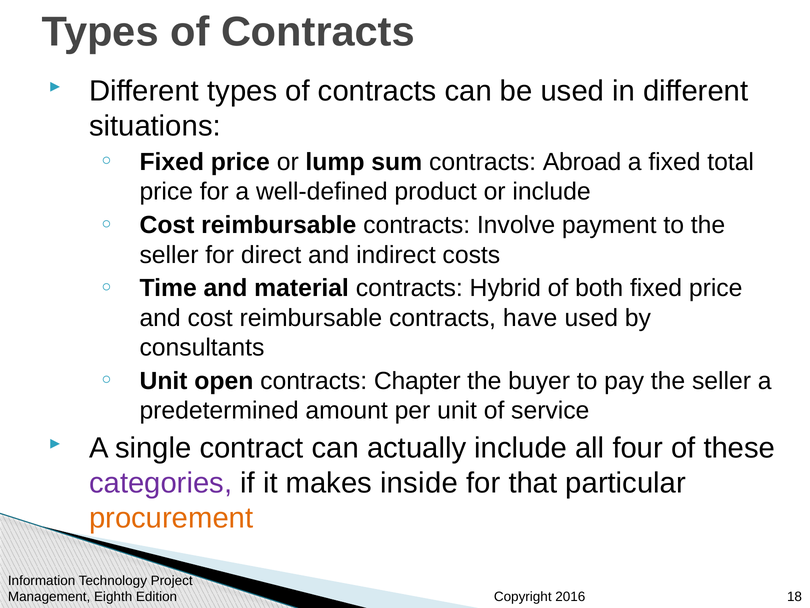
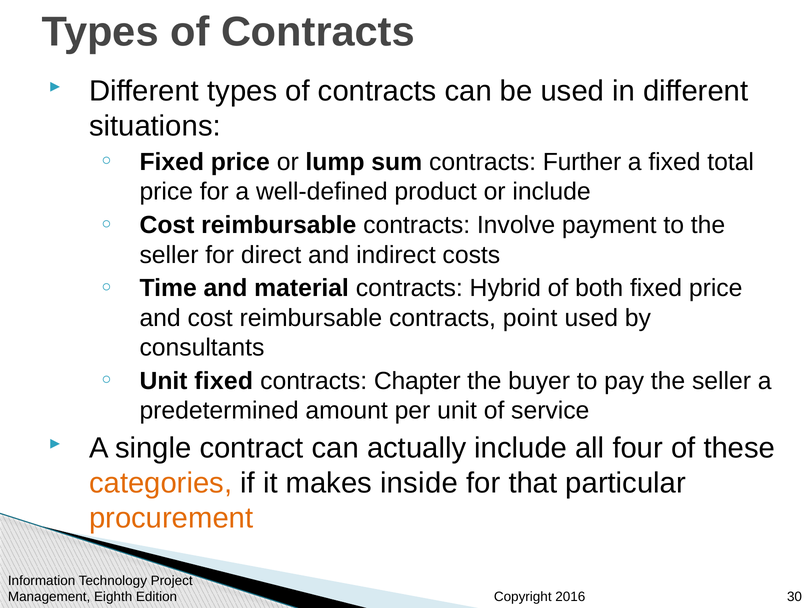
Abroad: Abroad -> Further (582, 162)
have: have -> point (530, 318)
Unit open: open -> fixed (224, 381)
categories colour: purple -> orange (161, 483)
18: 18 -> 30 (795, 596)
